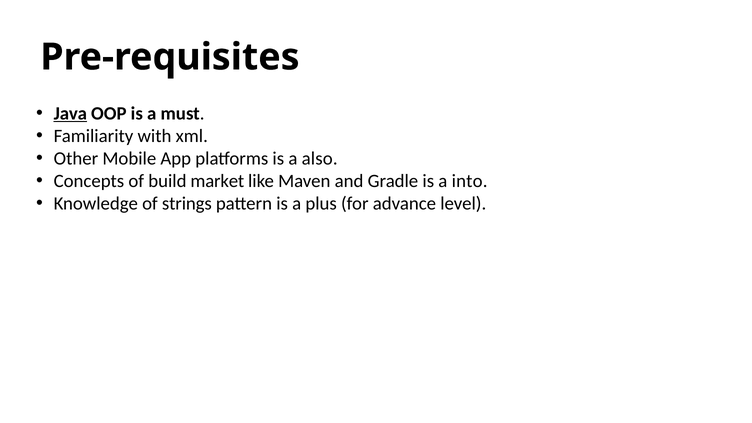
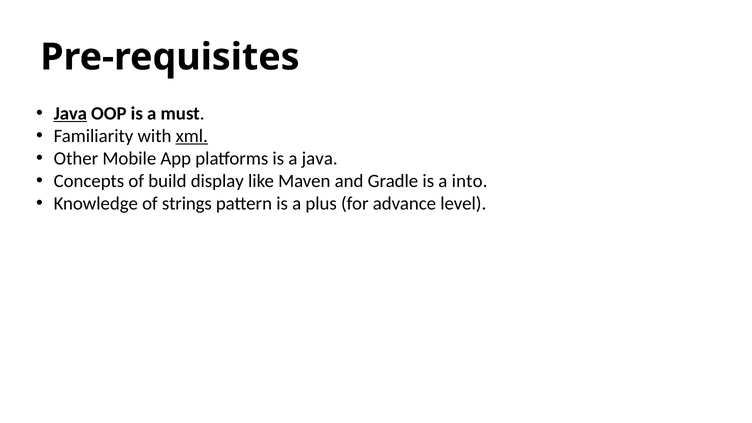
xml underline: none -> present (192, 136)
a also: also -> java (320, 159)
market: market -> display (217, 181)
